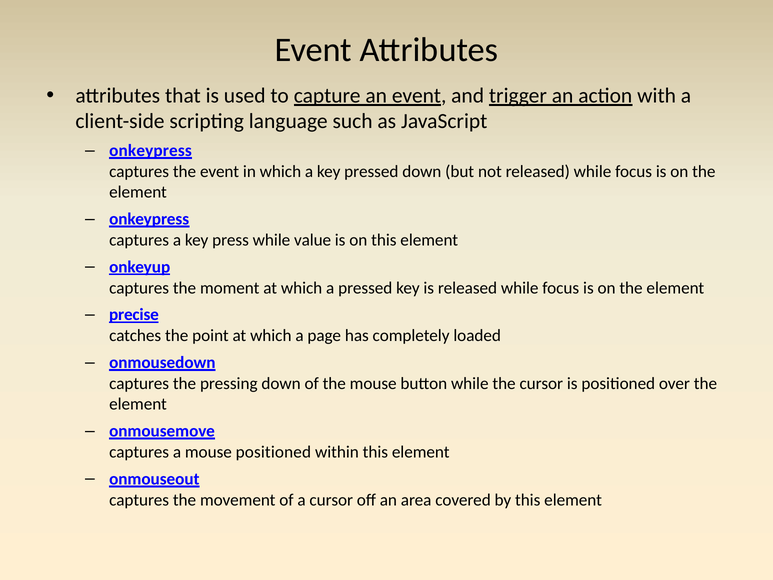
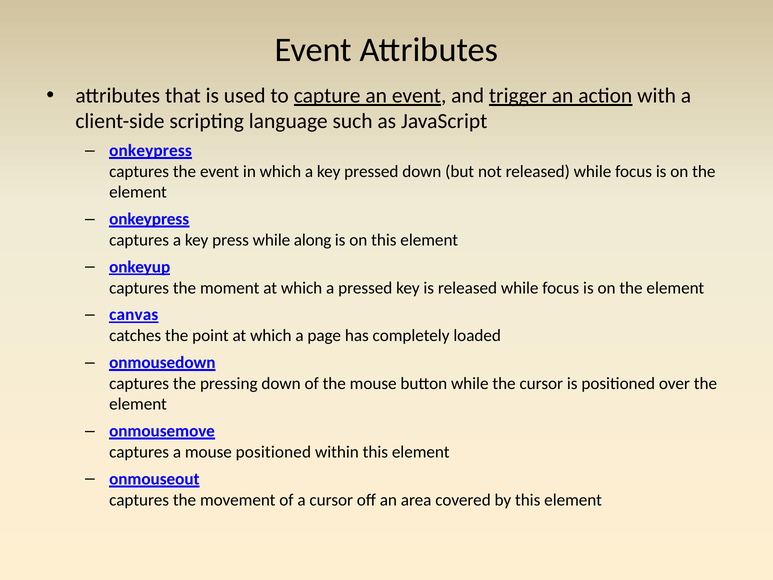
value: value -> along (313, 240)
precise: precise -> canvas (134, 315)
